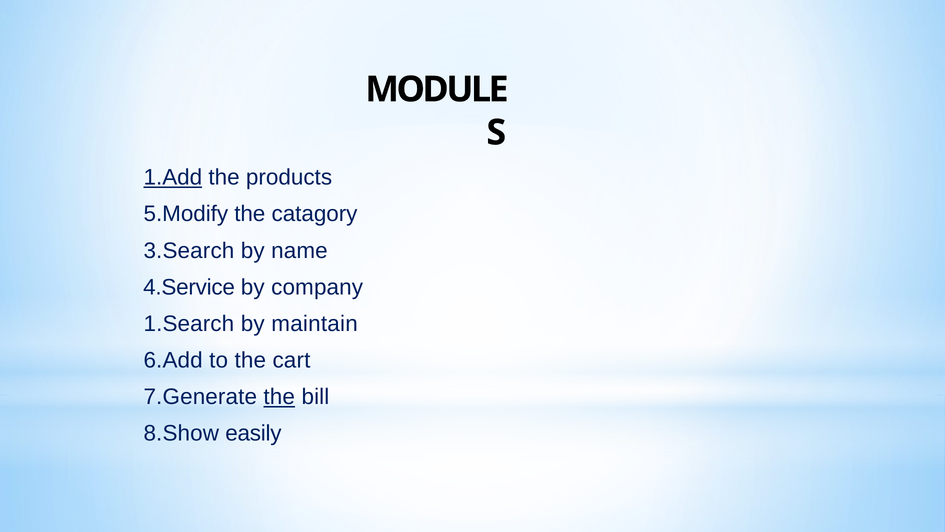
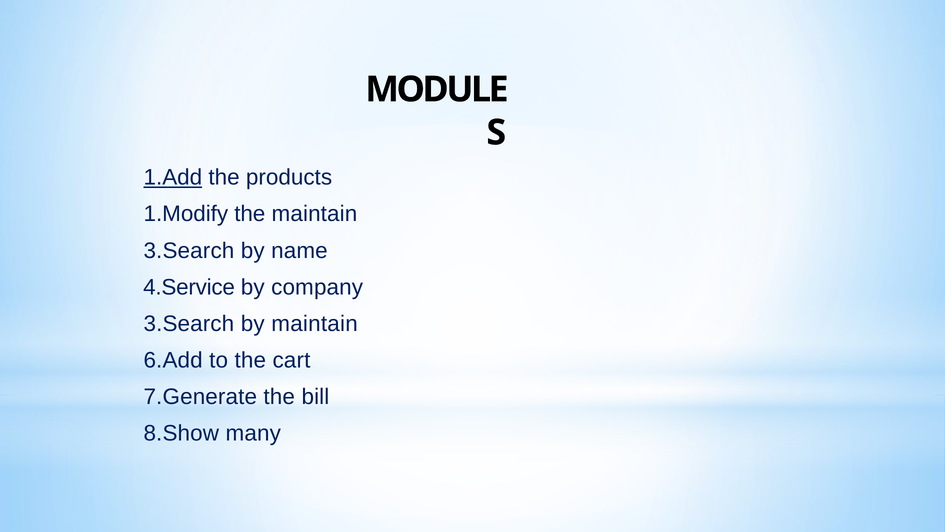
5.Modify: 5.Modify -> 1.Modify (186, 214)
the catagory: catagory -> maintain (314, 214)
1.Search: 1.Search -> 3.Search (189, 324)
the underline: present -> none (279, 397)
easily: easily -> many (253, 434)
